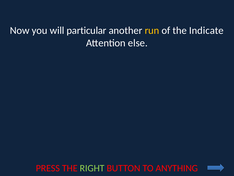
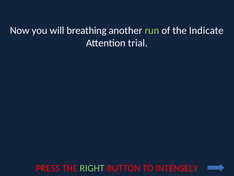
particular: particular -> breathing (87, 30)
run colour: yellow -> light green (152, 30)
else: else -> trial (138, 43)
ANYTHING: ANYTHING -> INTENSELY (177, 168)
